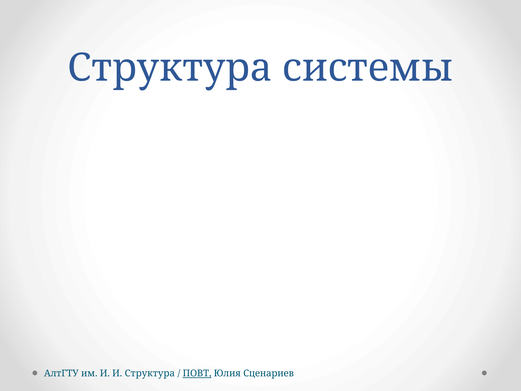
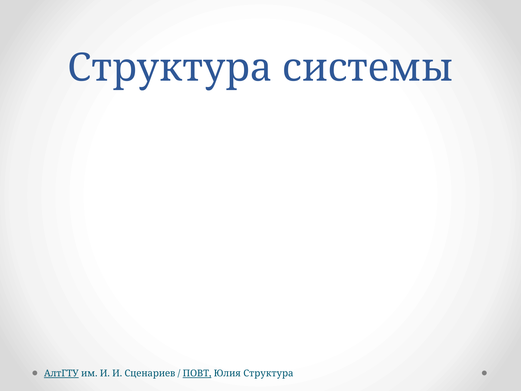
АлтГТУ underline: none -> present (61, 373)
И Структура: Структура -> Сценариев (150, 373)
Юлия Сценариев: Сценариев -> Структура (268, 373)
